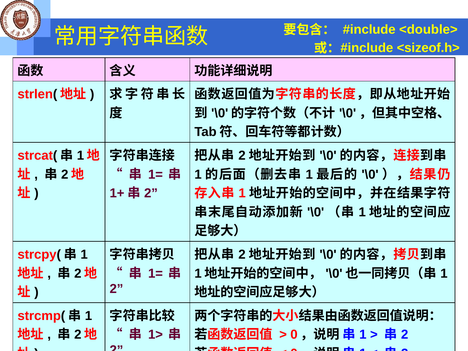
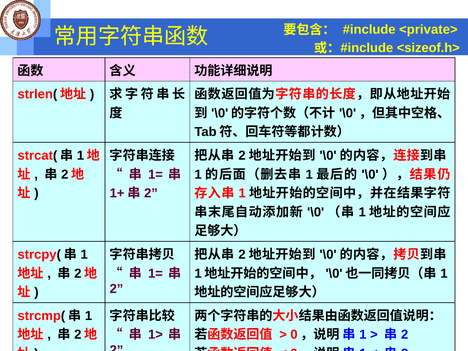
<double>: <double> -> <private> (428, 30)
